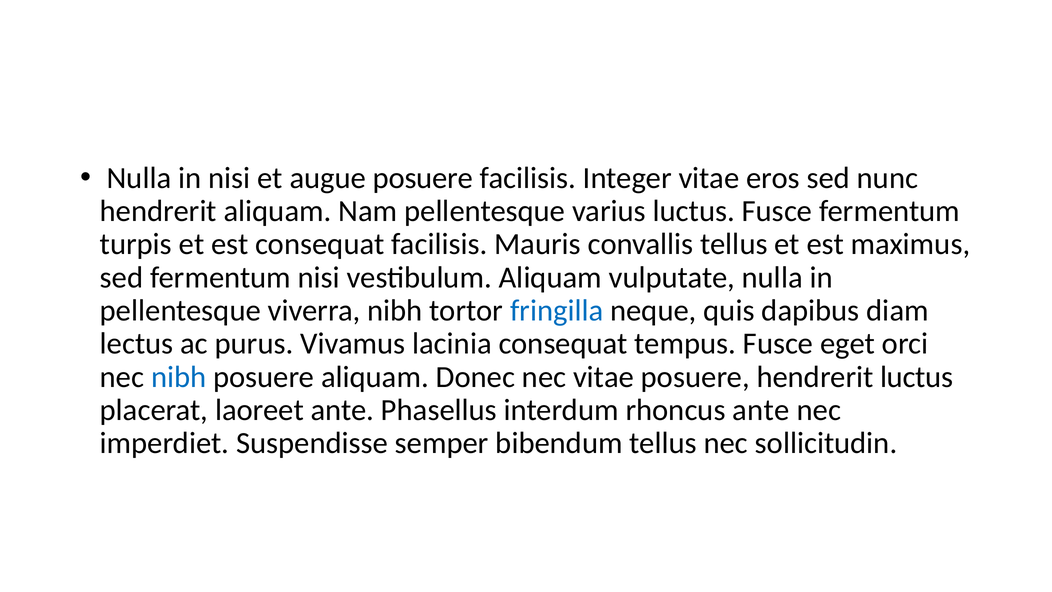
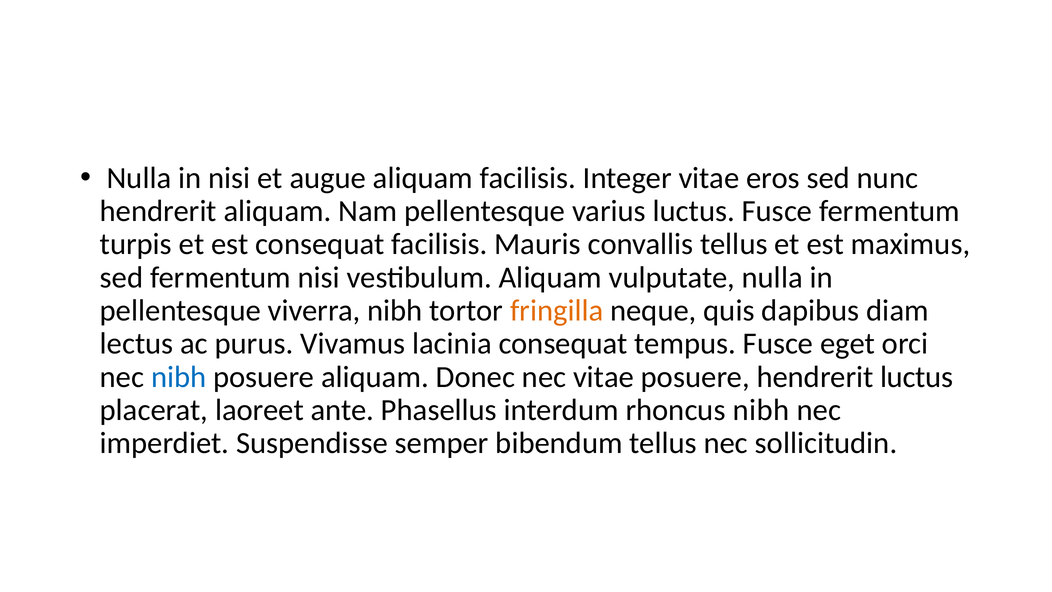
augue posuere: posuere -> aliquam (423, 178)
fringilla colour: blue -> orange (557, 310)
rhoncus ante: ante -> nibh (761, 410)
